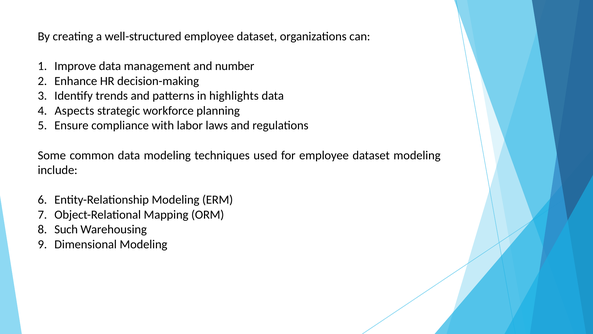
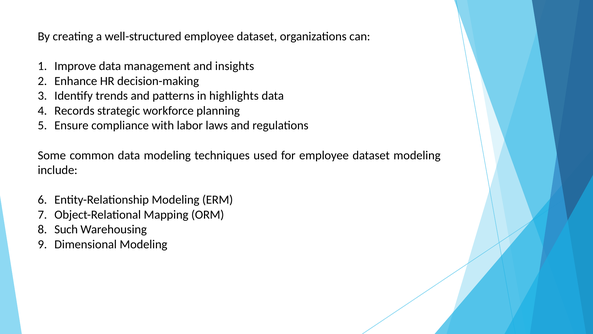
number: number -> insights (235, 66)
Aspects: Aspects -> Records (74, 111)
